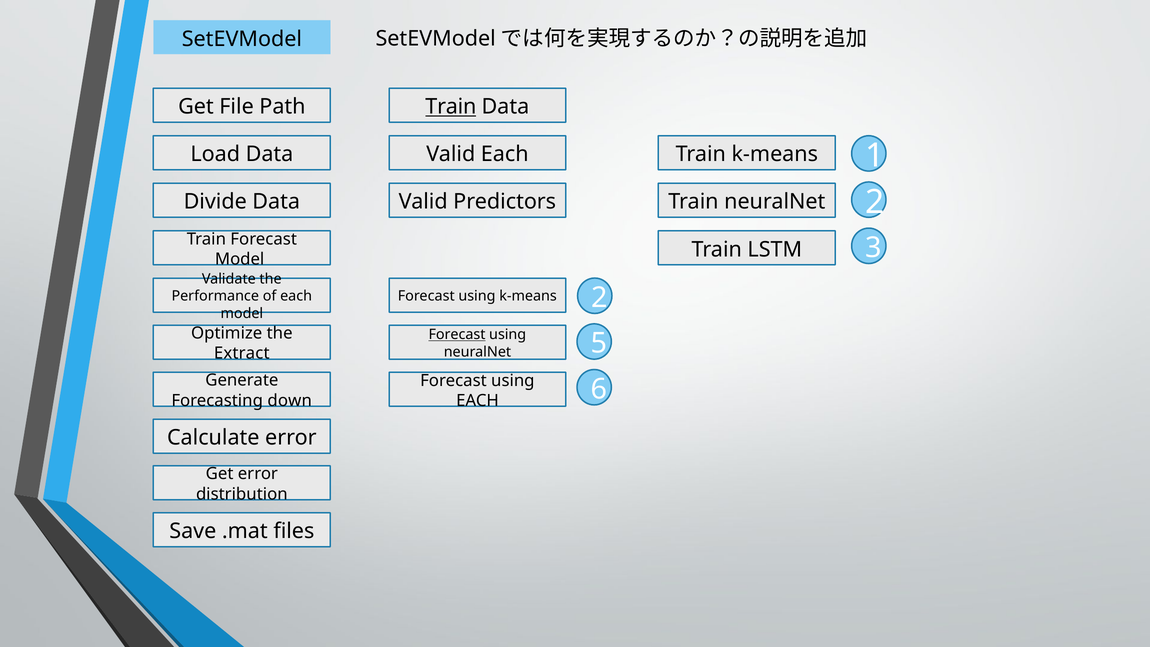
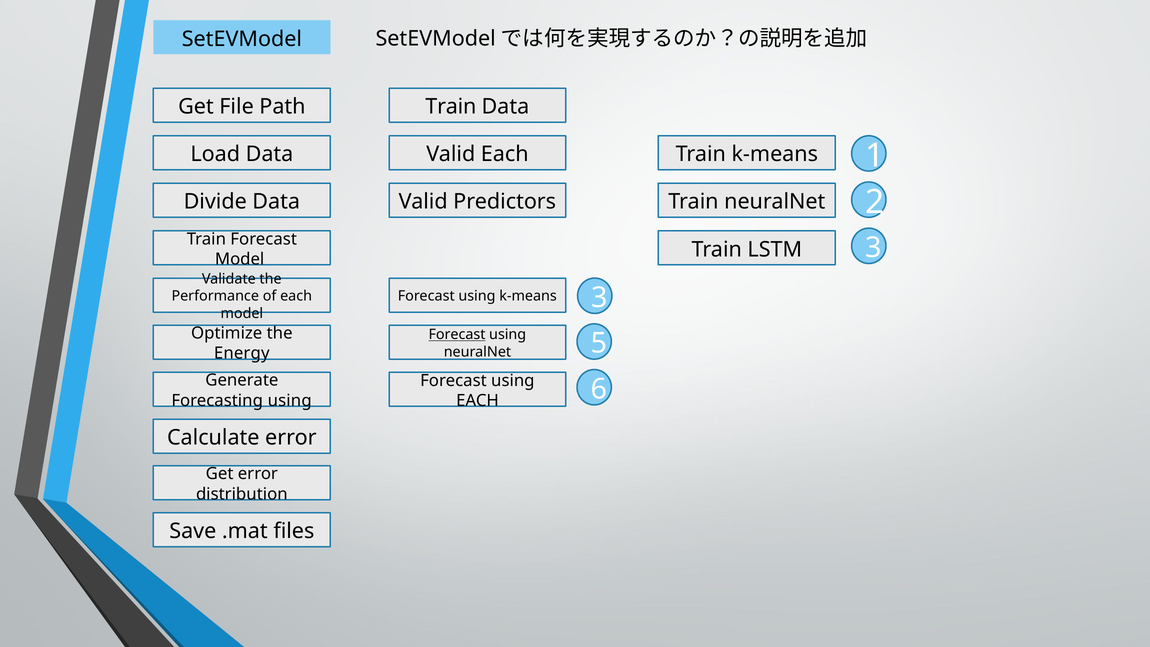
Train underline: present -> none (451, 107)
model 2: 2 -> 3 (599, 298)
Extract: Extract -> Energy (242, 353)
Forecasting down: down -> using (290, 400)
